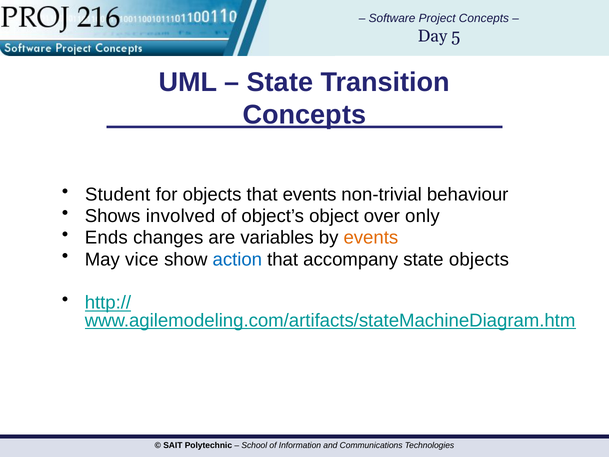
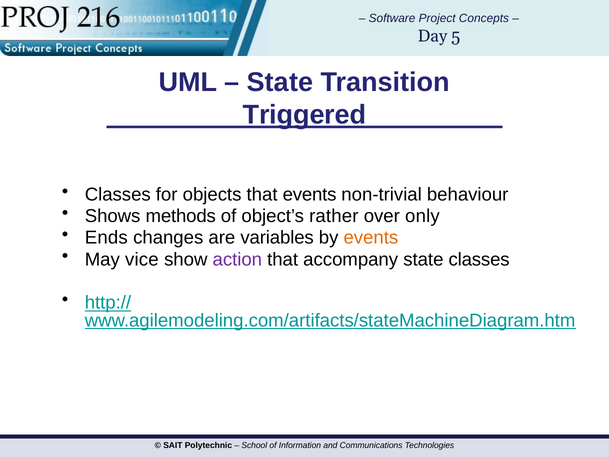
Concepts: Concepts -> Triggered (305, 115)
Student: Student -> Classes (118, 195)
involved: involved -> methods (181, 216)
object: object -> rather (334, 216)
action colour: blue -> purple (237, 259)
state objects: objects -> classes (479, 259)
